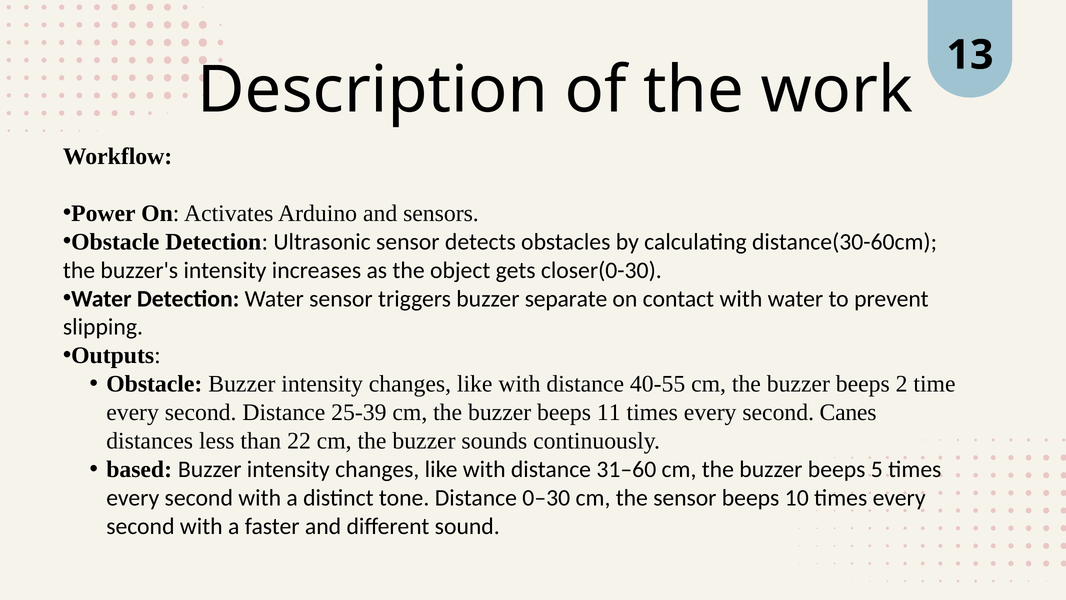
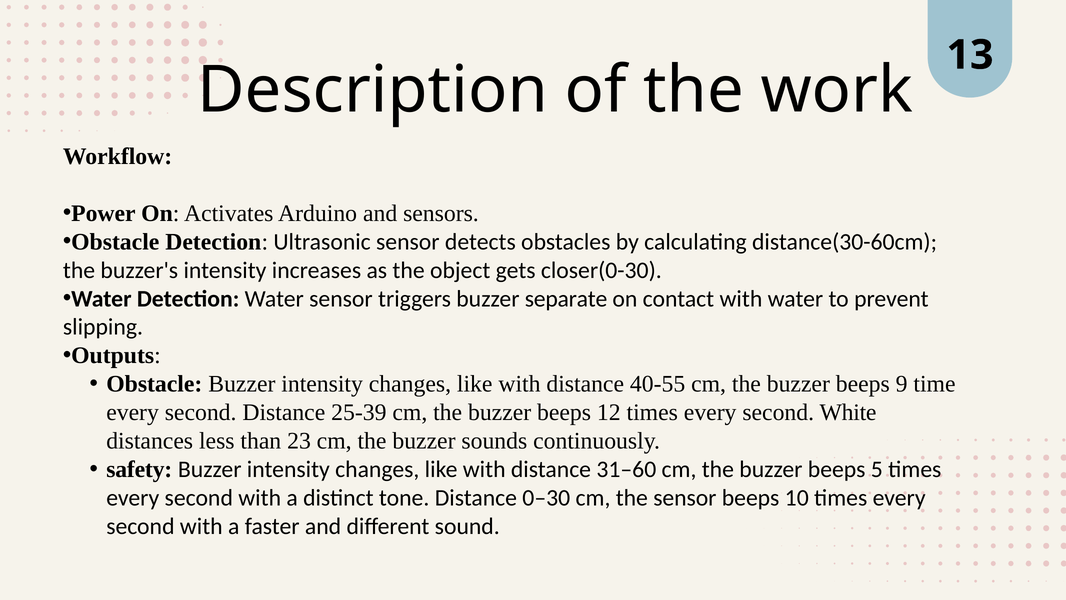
2: 2 -> 9 (902, 384)
11: 11 -> 12 (609, 412)
Canes: Canes -> White (848, 412)
22: 22 -> 23 (299, 441)
based: based -> safety (139, 469)
